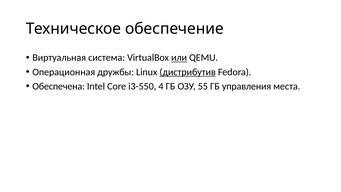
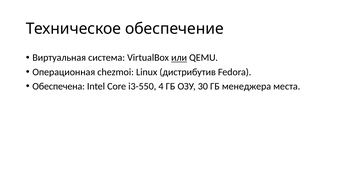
дружбы: дружбы -> chezmoi (116, 72)
дистрибутив underline: present -> none (188, 72)
55: 55 -> 30 (203, 86)
управления: управления -> менеджера (247, 86)
